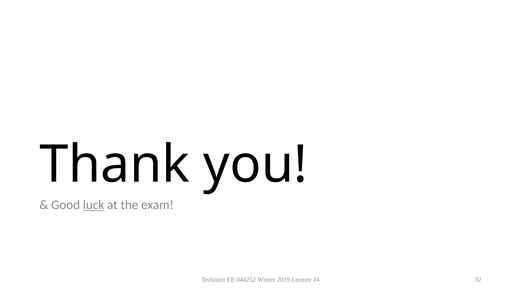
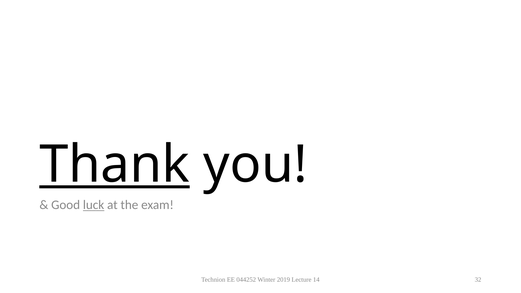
Thank underline: none -> present (115, 165)
